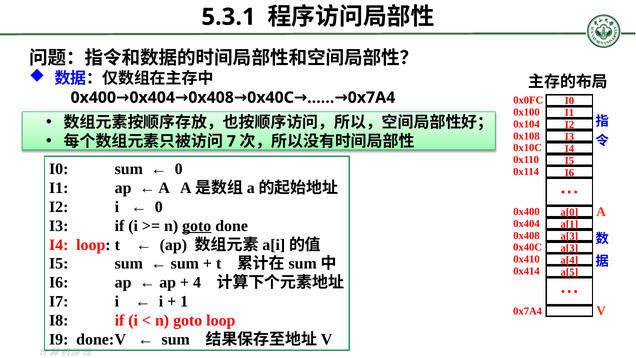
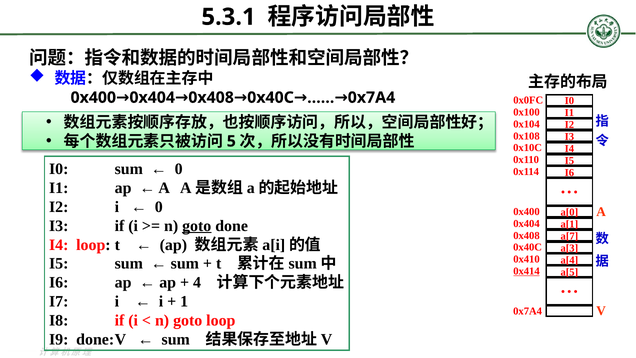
7: 7 -> 5 (231, 141)
a[3: a[3 -> a[7 (569, 236)
0x414 underline: none -> present (526, 271)
